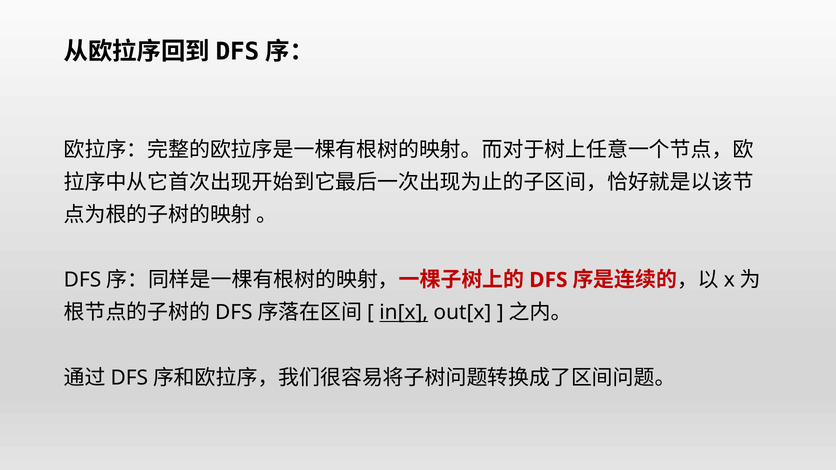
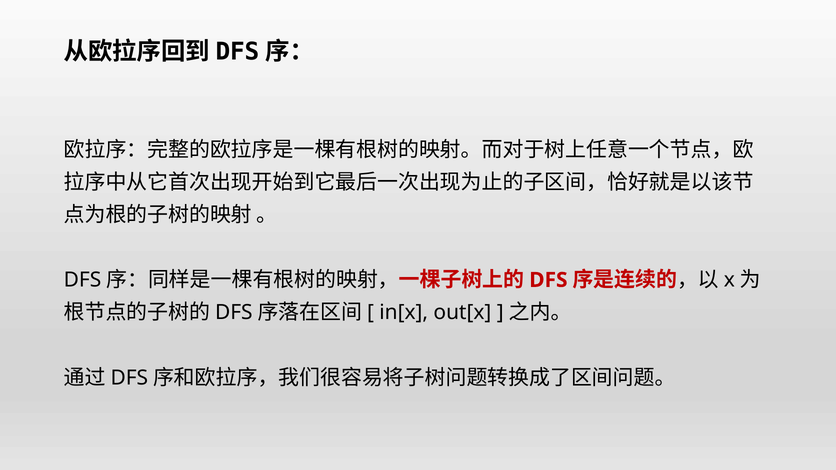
in[x underline: present -> none (404, 313)
